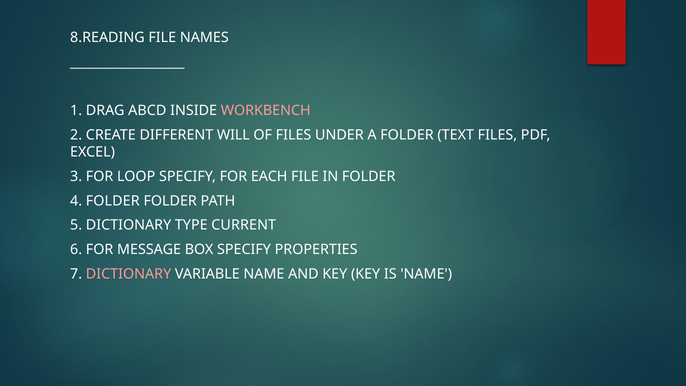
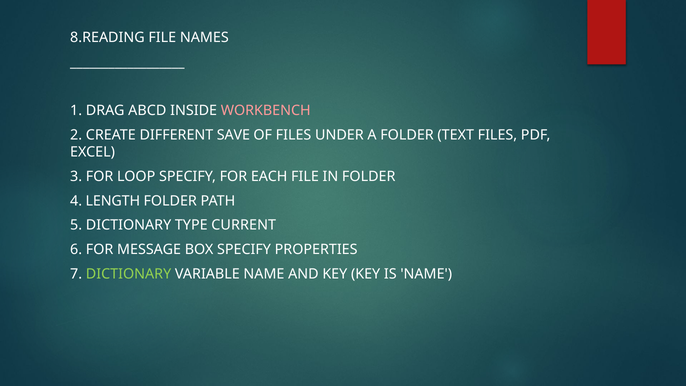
WILL: WILL -> SAVE (233, 135)
4 FOLDER: FOLDER -> LENGTH (113, 201)
DICTIONARY colour: pink -> light green (129, 274)
